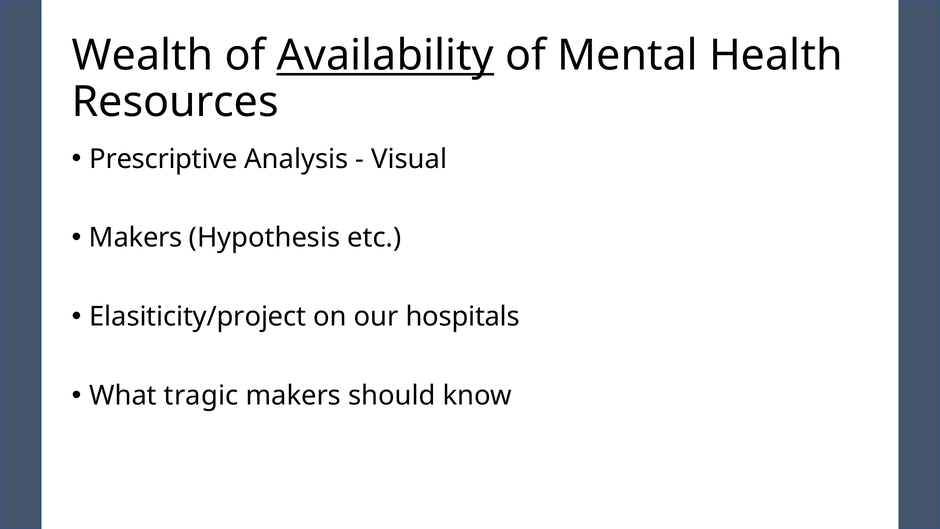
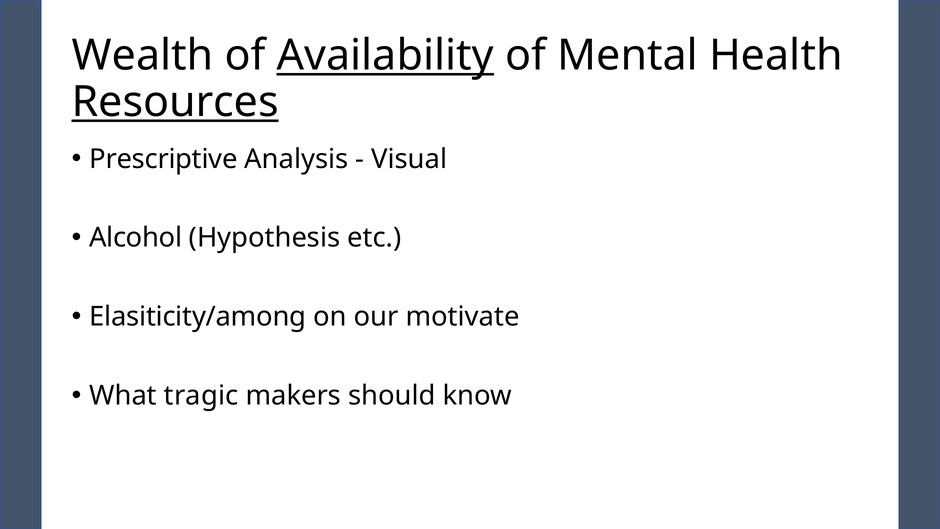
Resources underline: none -> present (175, 102)
Makers: Makers -> Alcohol (136, 238)
Elasiticity/project: Elasiticity/project -> Elasiticity/among (198, 317)
hospitals: hospitals -> motivate (463, 317)
